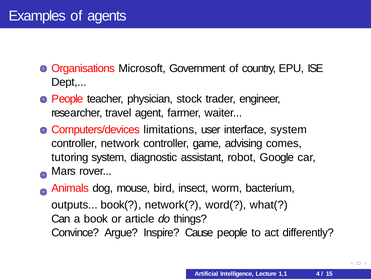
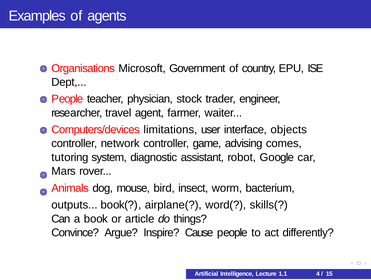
interface system: system -> objects (289, 130)
network(: network( -> airplane( (173, 205)
what(: what( -> skills( (269, 205)
